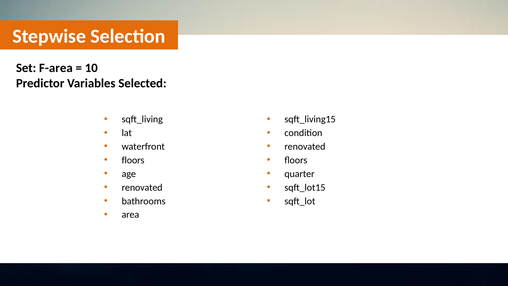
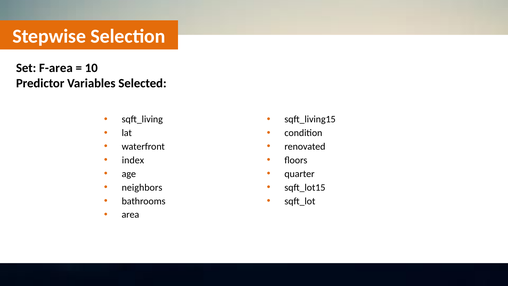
floors: floors -> index (133, 160)
renovated: renovated -> neighbors (142, 187)
